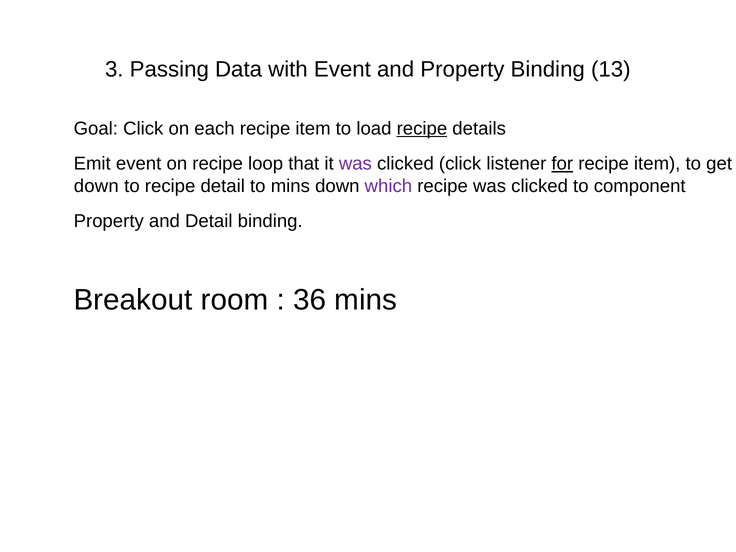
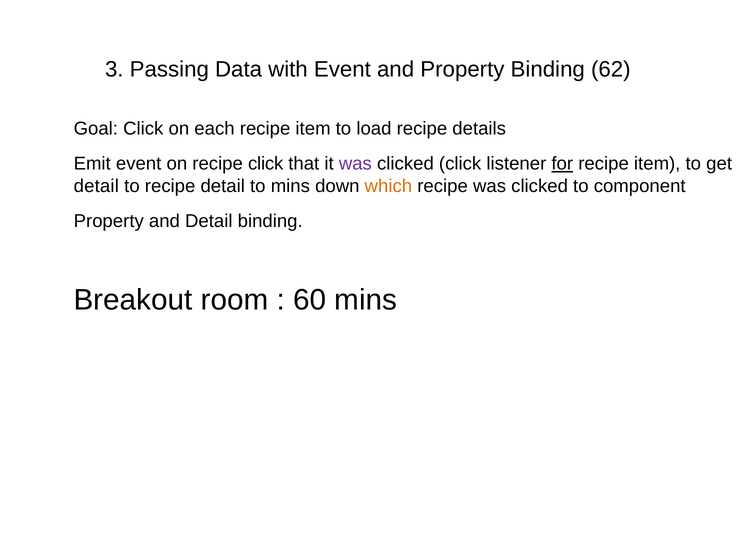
13: 13 -> 62 (611, 70)
recipe underline: present -> none (422, 128)
recipe loop: loop -> click (266, 164)
down: down -> detail (96, 186)
which colour: purple -> orange (388, 186)
36: 36 -> 60 (310, 300)
